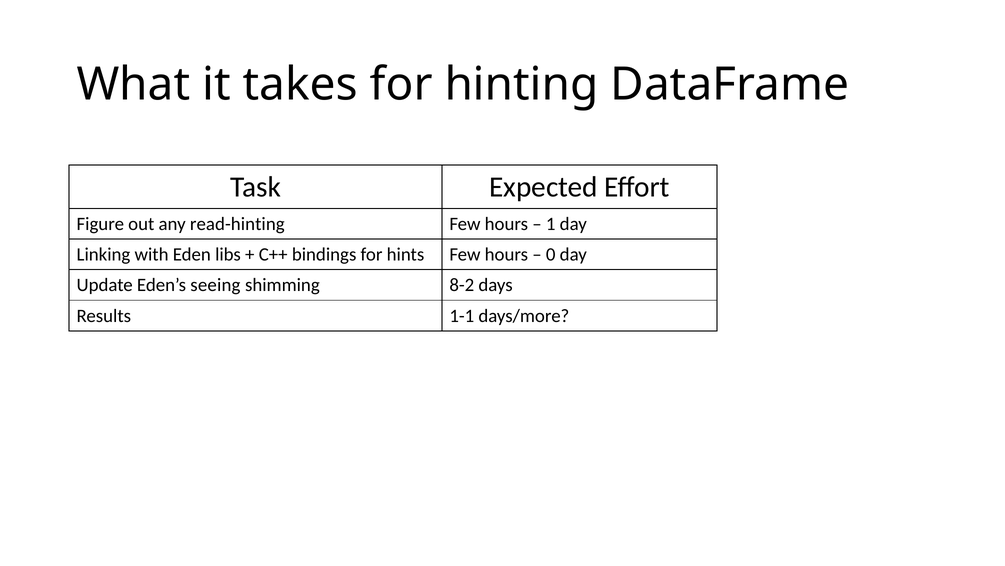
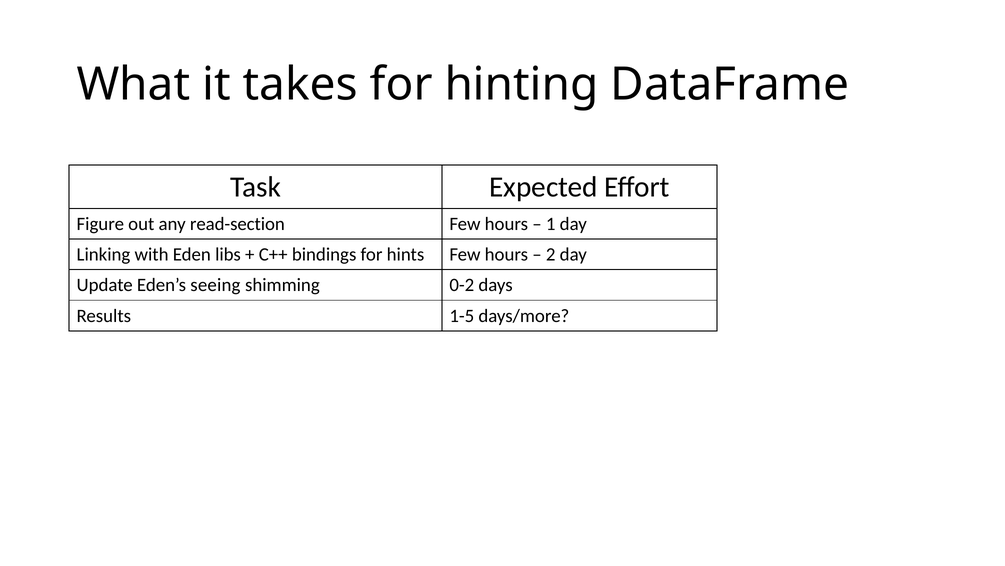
read-hinting: read-hinting -> read-section (237, 224)
0: 0 -> 2 (551, 254)
8-2: 8-2 -> 0-2 (462, 285)
1-1: 1-1 -> 1-5 (462, 315)
